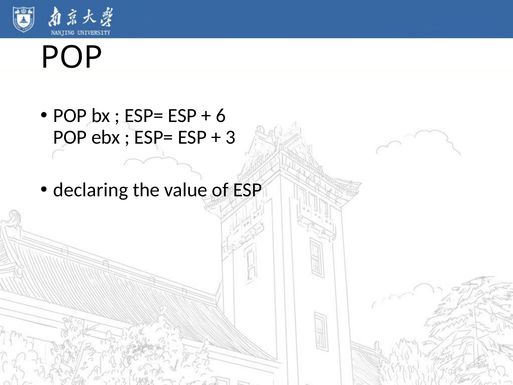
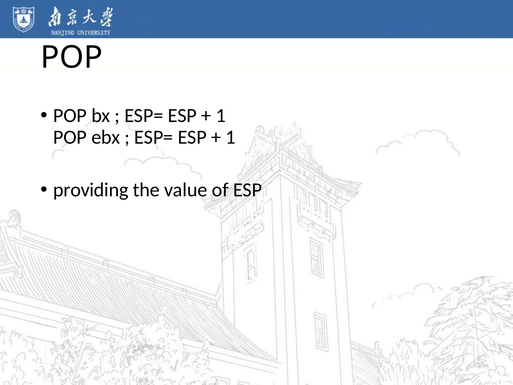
6: 6 -> 1 (221, 116)
3: 3 -> 1 (231, 137)
declaring: declaring -> providing (91, 190)
